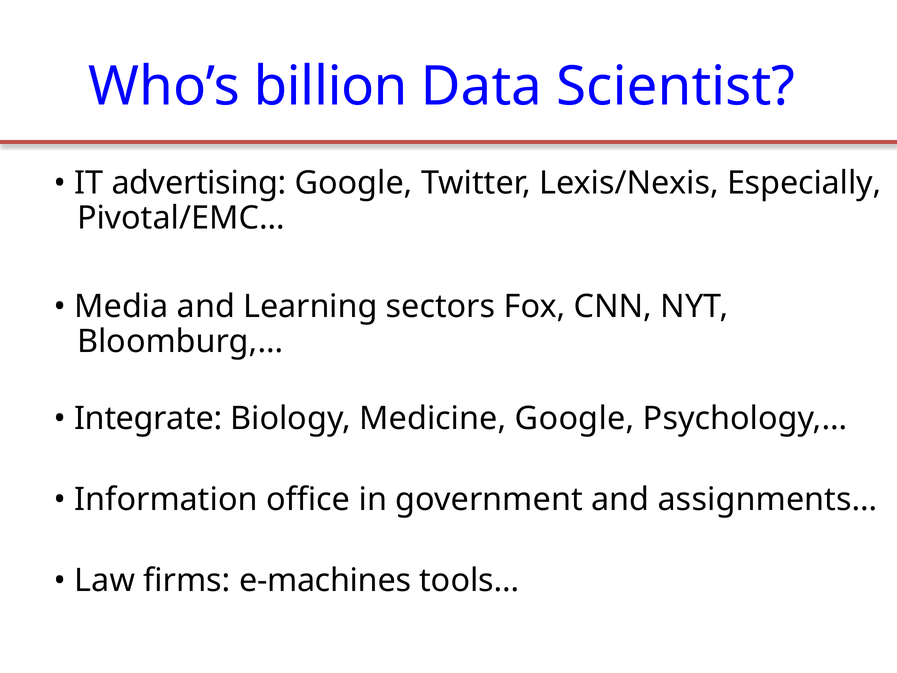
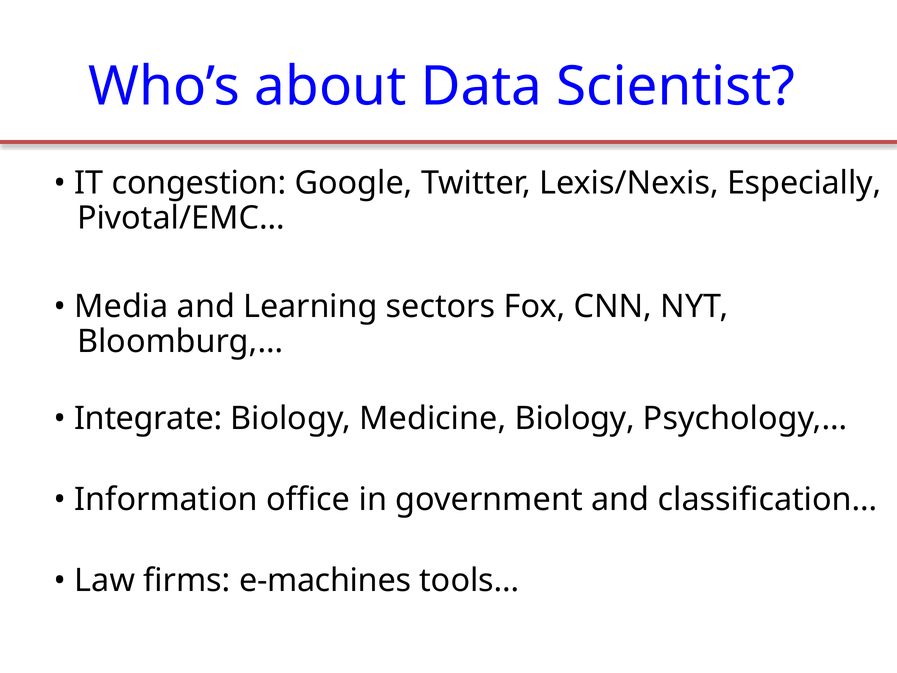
billion: billion -> about (330, 87)
advertising: advertising -> congestion (199, 183)
Medicine Google: Google -> Biology (575, 418)
assignments…: assignments… -> classification… (768, 499)
